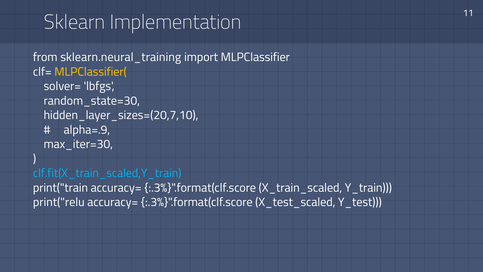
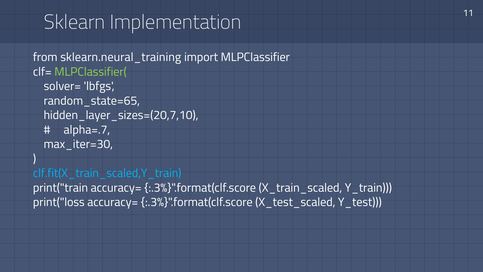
MLPClassifier( colour: yellow -> light green (91, 72)
random_state=30: random_state=30 -> random_state=65 (92, 101)
alpha=.9: alpha=.9 -> alpha=.7 (87, 130)
print("relu: print("relu -> print("loss (59, 202)
